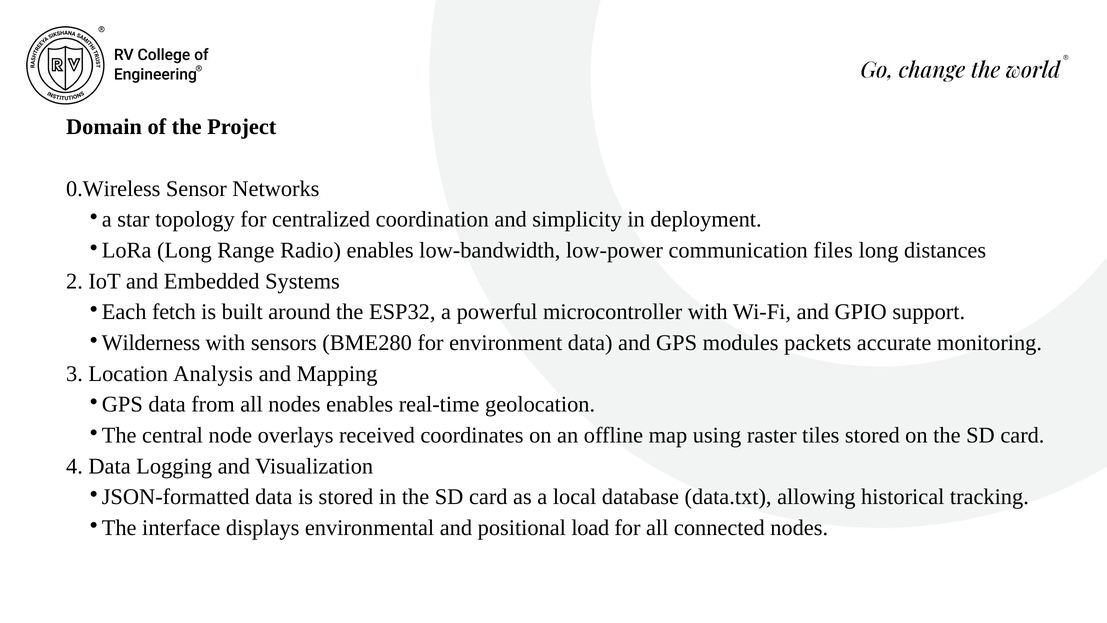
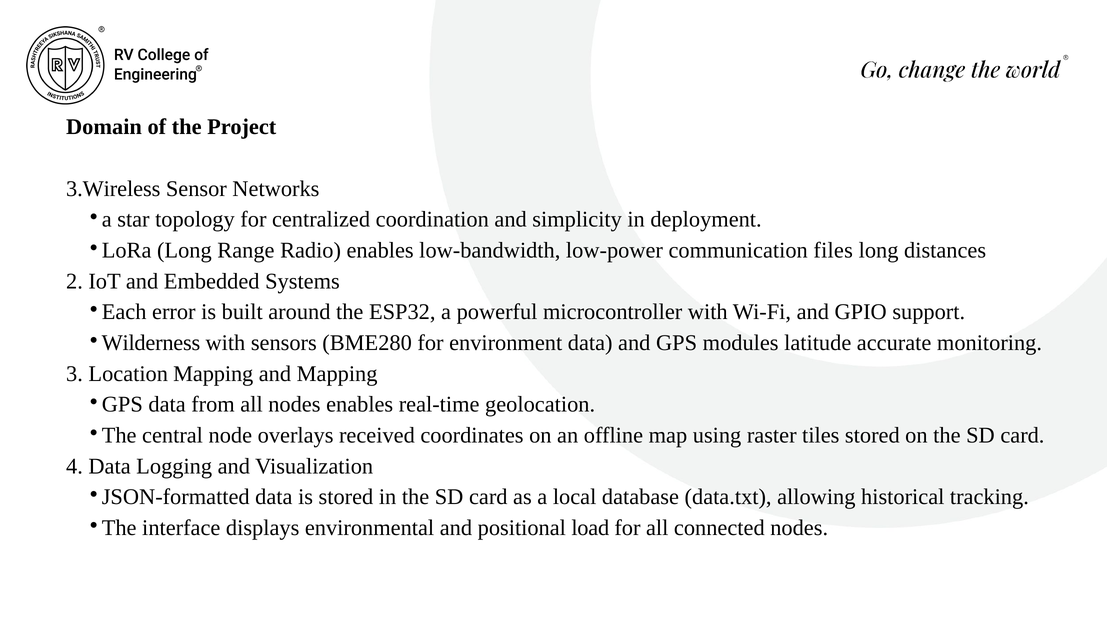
0.Wireless: 0.Wireless -> 3.Wireless (113, 189)
fetch: fetch -> error (174, 312)
packets: packets -> latitude (818, 343)
Location Analysis: Analysis -> Mapping (213, 374)
